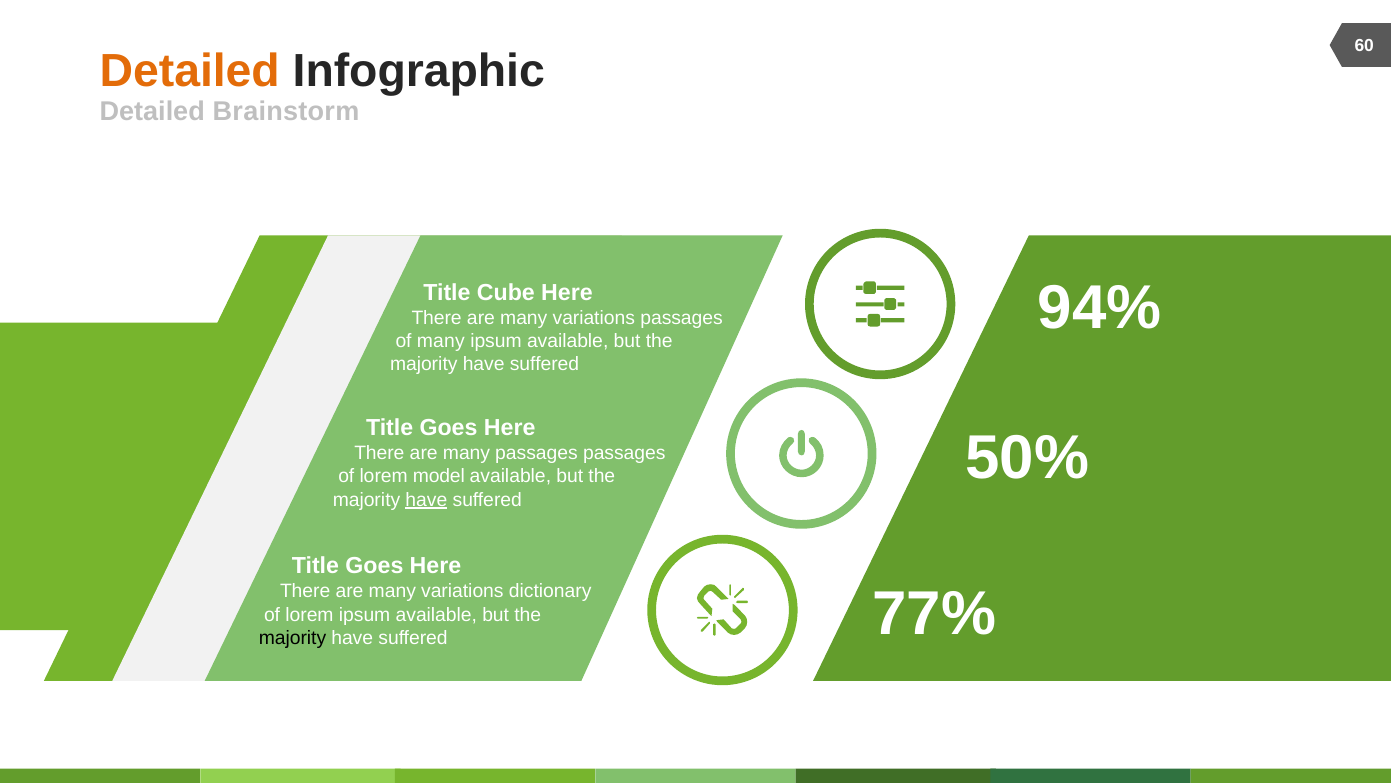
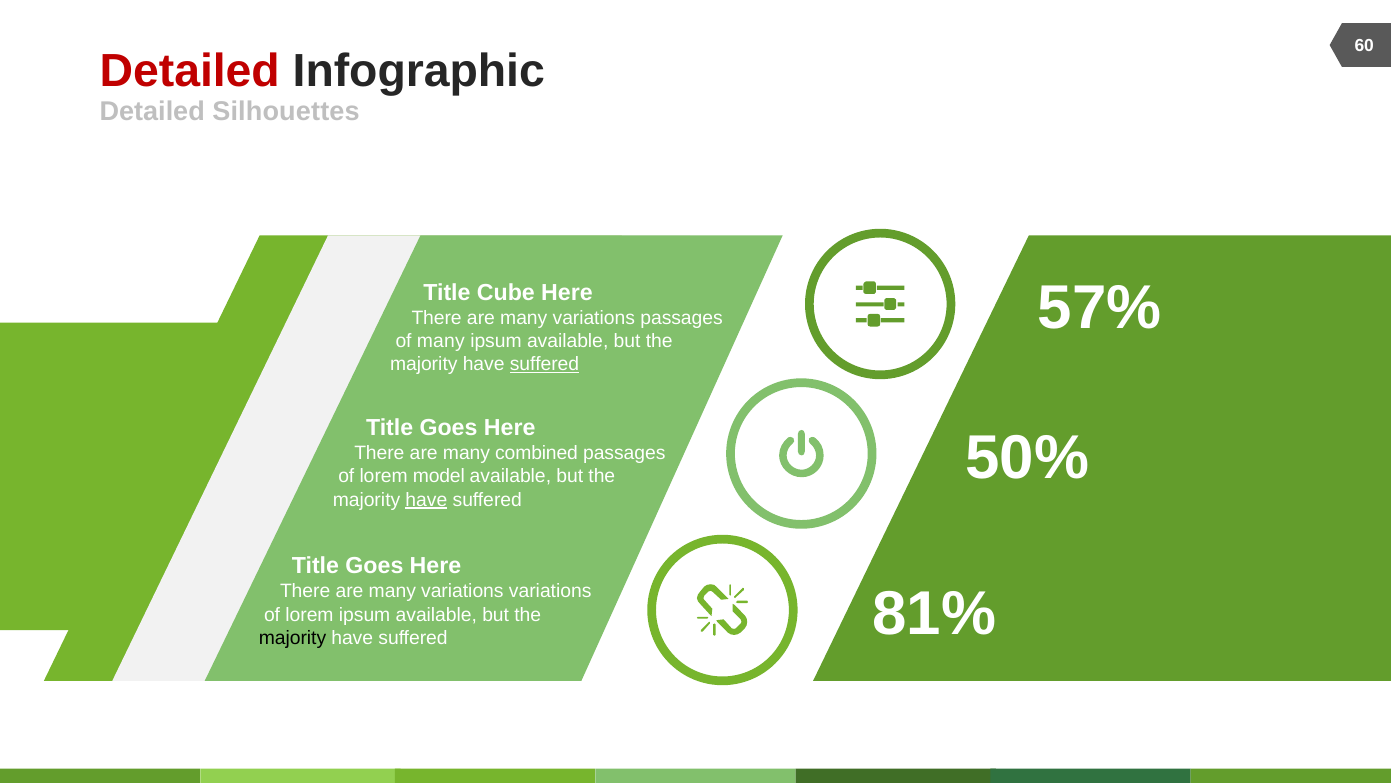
Detailed colour: orange -> red (190, 71)
Brainstorm: Brainstorm -> Silhouettes (286, 111)
94%: 94% -> 57% (1100, 308)
suffered underline: none -> present (544, 364)
many passages: passages -> combined (537, 453)
variations dictionary: dictionary -> variations (550, 591)
77%: 77% -> 81% (934, 614)
